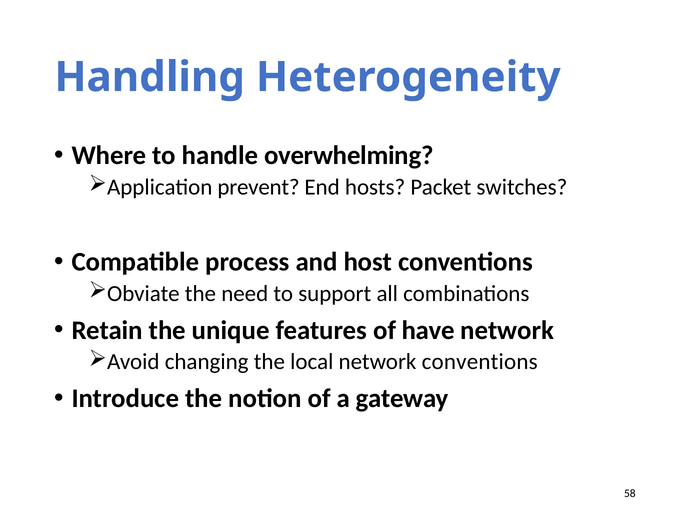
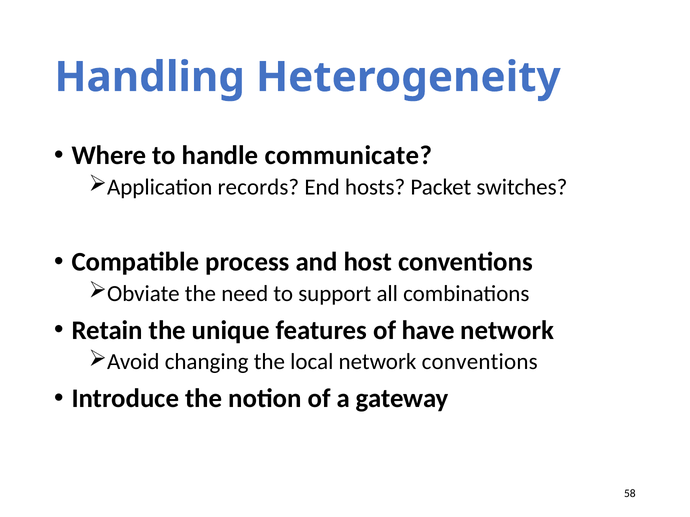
overwhelming: overwhelming -> communicate (349, 156)
prevent: prevent -> records (258, 187)
